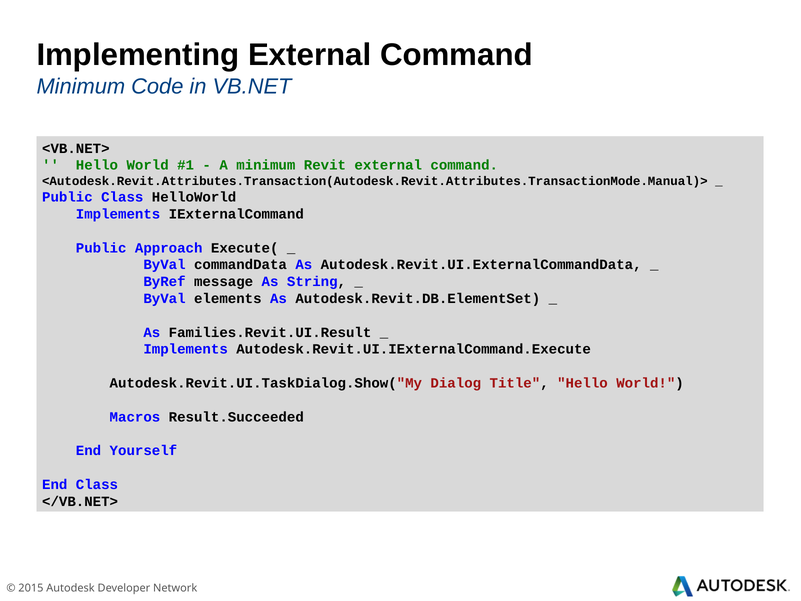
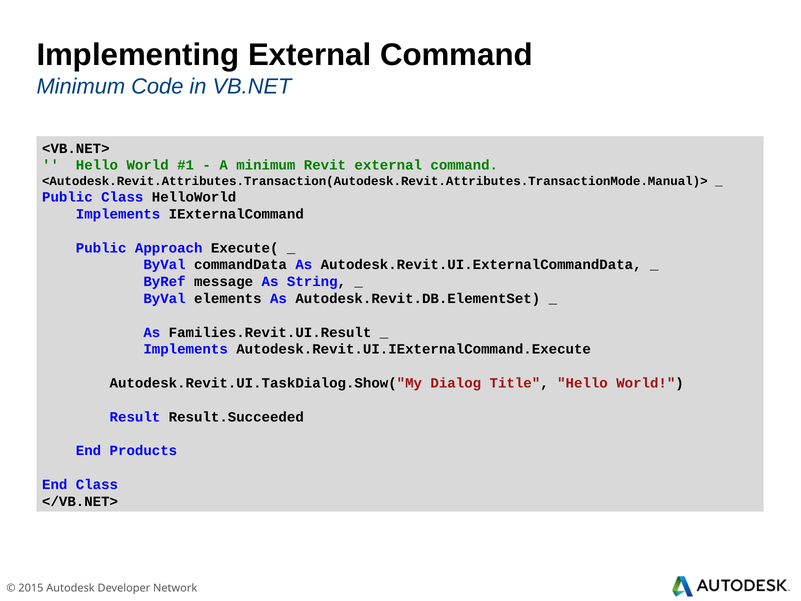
Macros: Macros -> Result (135, 417)
Yourself: Yourself -> Products (143, 450)
